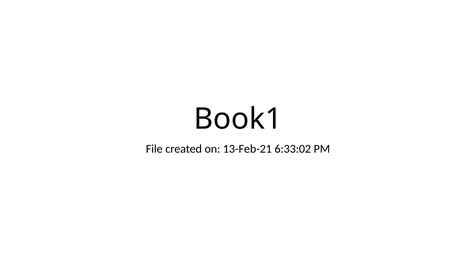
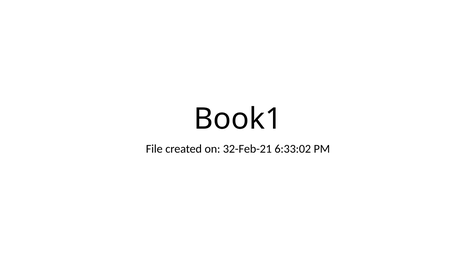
13-Feb-21: 13-Feb-21 -> 32-Feb-21 (247, 149)
